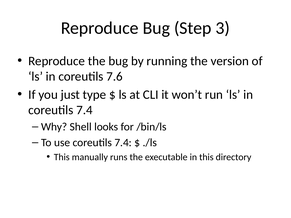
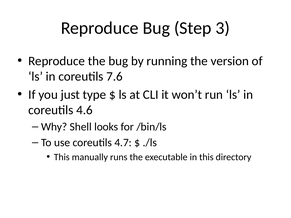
7.4: 7.4 -> 4.6 (84, 110)
use coreutils 7.4: 7.4 -> 4.7 (123, 143)
